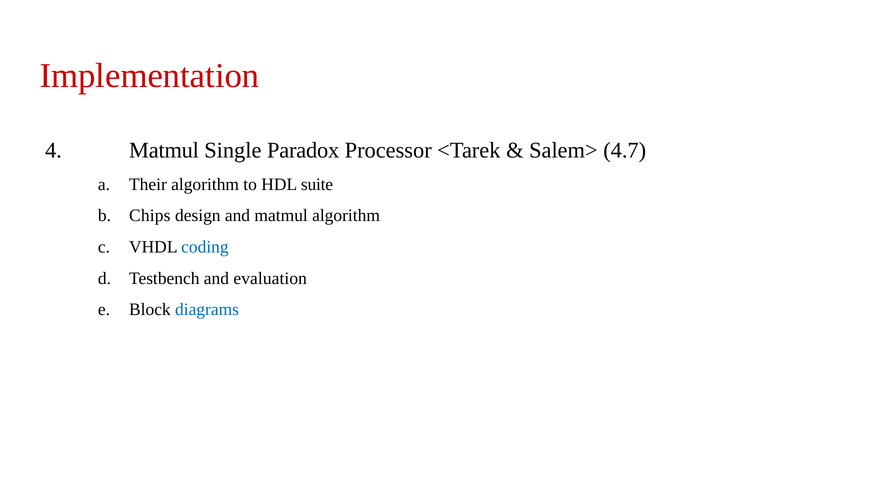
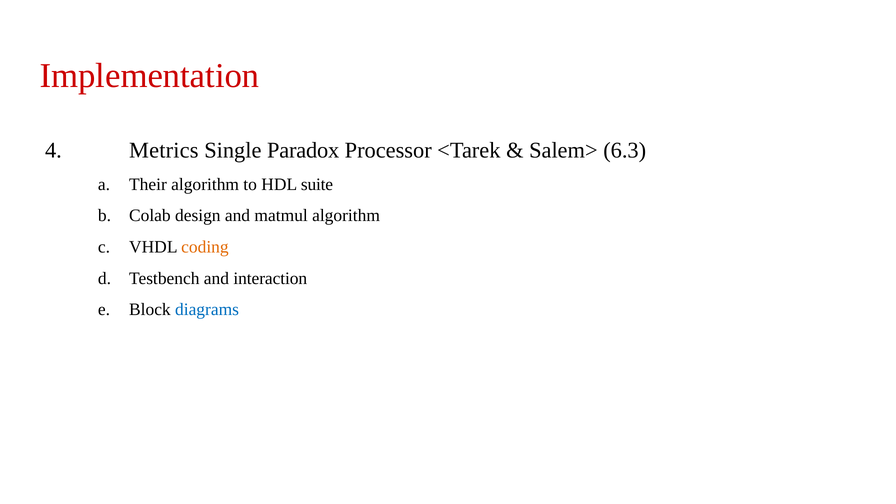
4 Matmul: Matmul -> Metrics (164, 150)
4.7: 4.7 -> 6.3 (625, 150)
Chips: Chips -> Colab (150, 216)
coding colour: blue -> orange (205, 247)
evaluation: evaluation -> interaction (270, 278)
